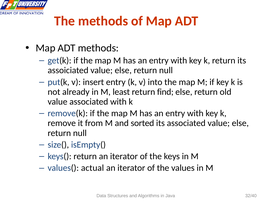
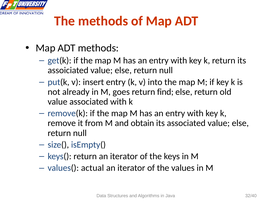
least: least -> goes (121, 92)
sorted: sorted -> obtain (142, 123)
